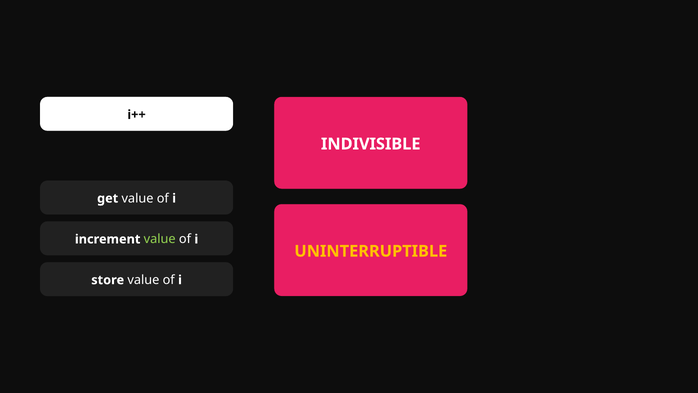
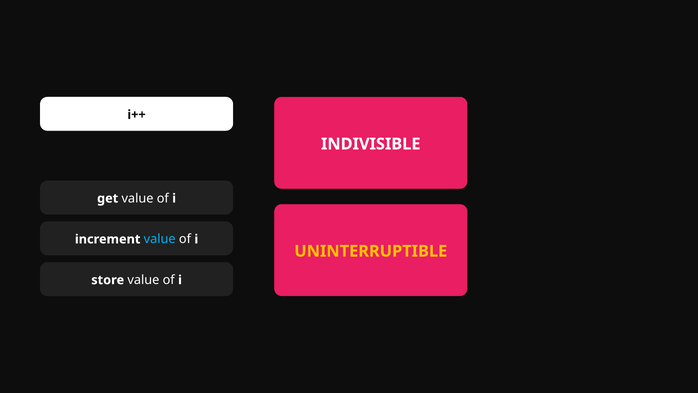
value colour: light green -> light blue (160, 239)
